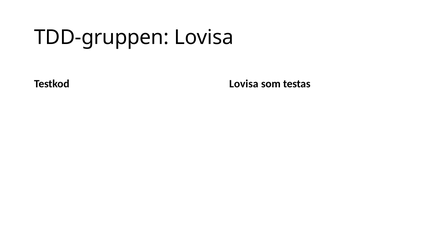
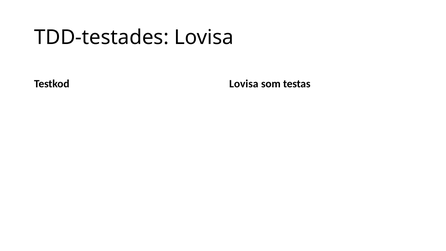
TDD-gruppen: TDD-gruppen -> TDD-testades (101, 37)
